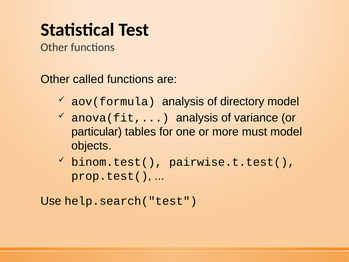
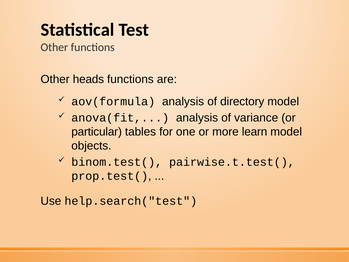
called: called -> heads (88, 79)
must: must -> learn (255, 132)
